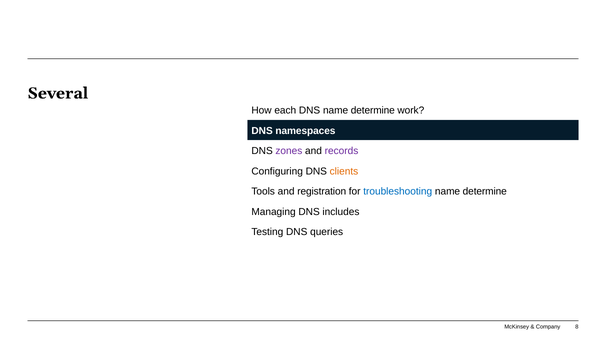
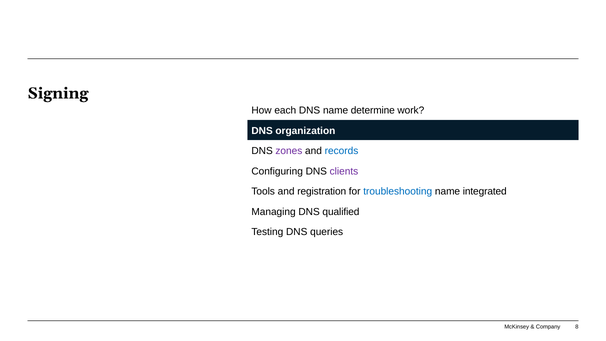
Several: Several -> Signing (58, 93)
namespaces: namespaces -> organization (305, 131)
records colour: purple -> blue (342, 151)
clients colour: orange -> purple (344, 171)
determine: determine -> integrated (485, 191)
includes: includes -> qualified (341, 212)
